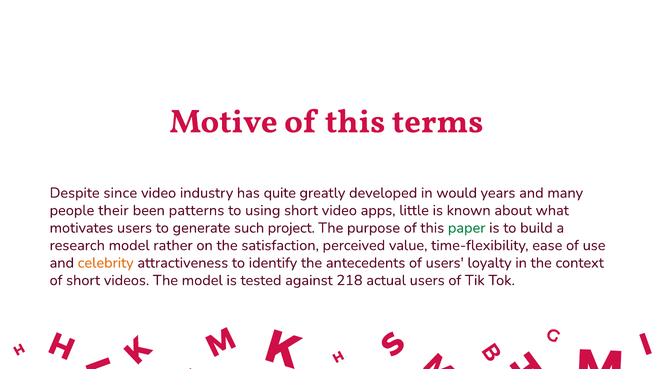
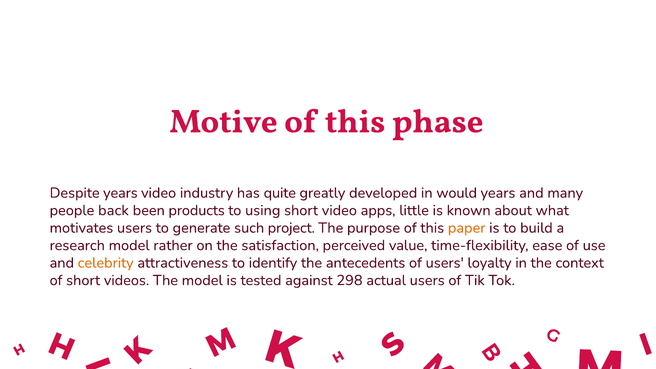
terms: terms -> phase (438, 121)
Despite since: since -> years (120, 193)
their: their -> back (113, 210)
patterns: patterns -> products (197, 210)
paper colour: green -> orange (467, 228)
218: 218 -> 298 (350, 280)
